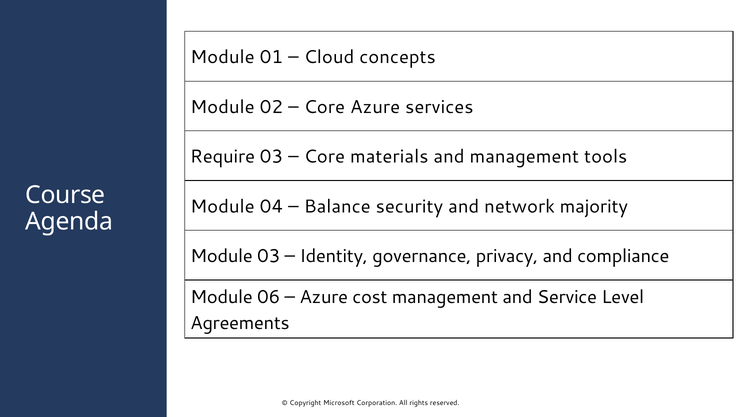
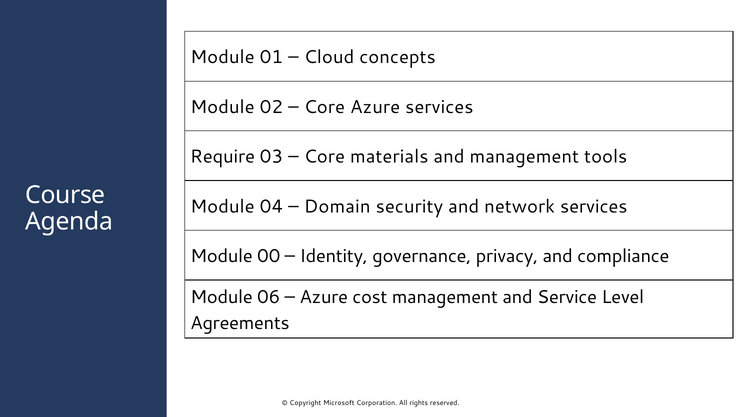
Balance: Balance -> Domain (337, 206)
network majority: majority -> services (594, 206)
Module 03: 03 -> 00 (269, 256)
